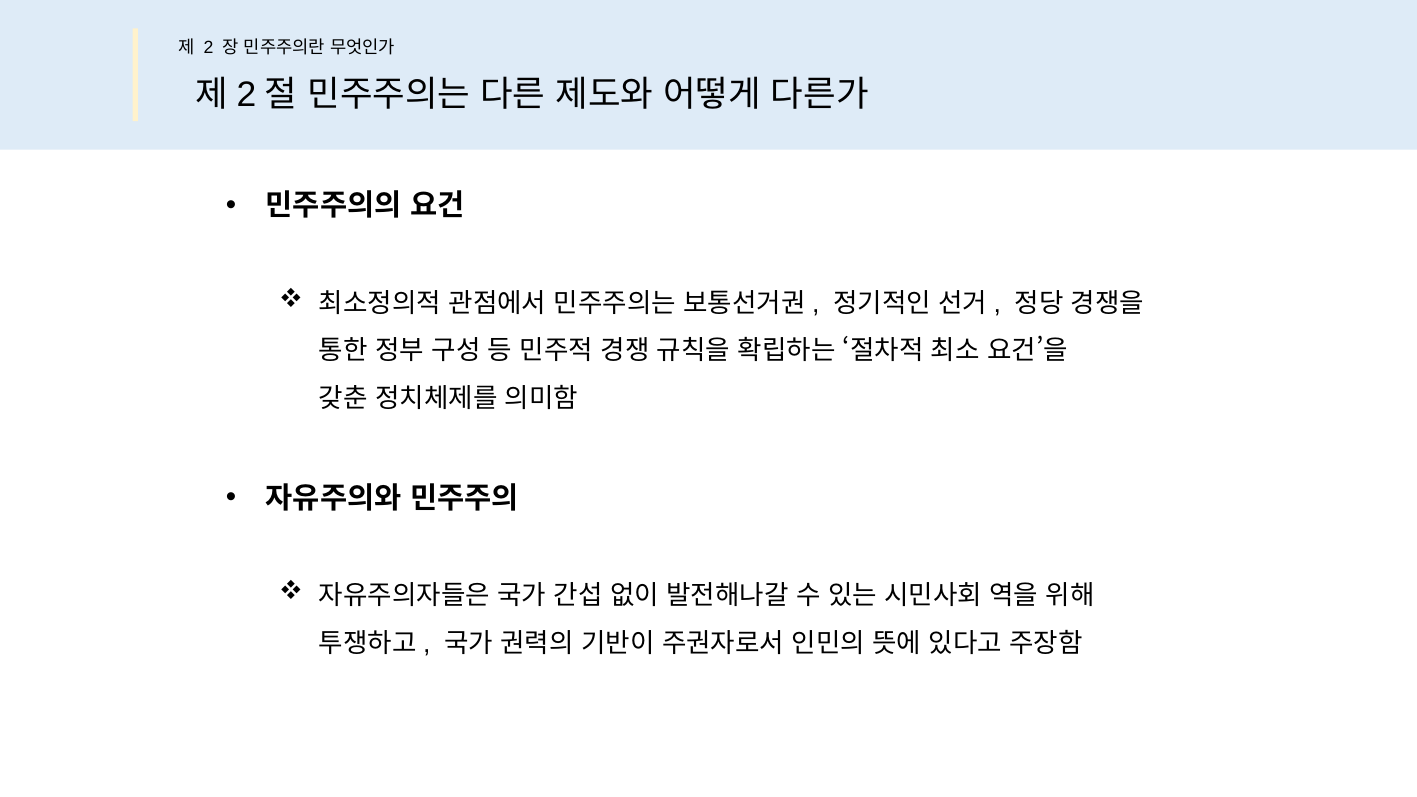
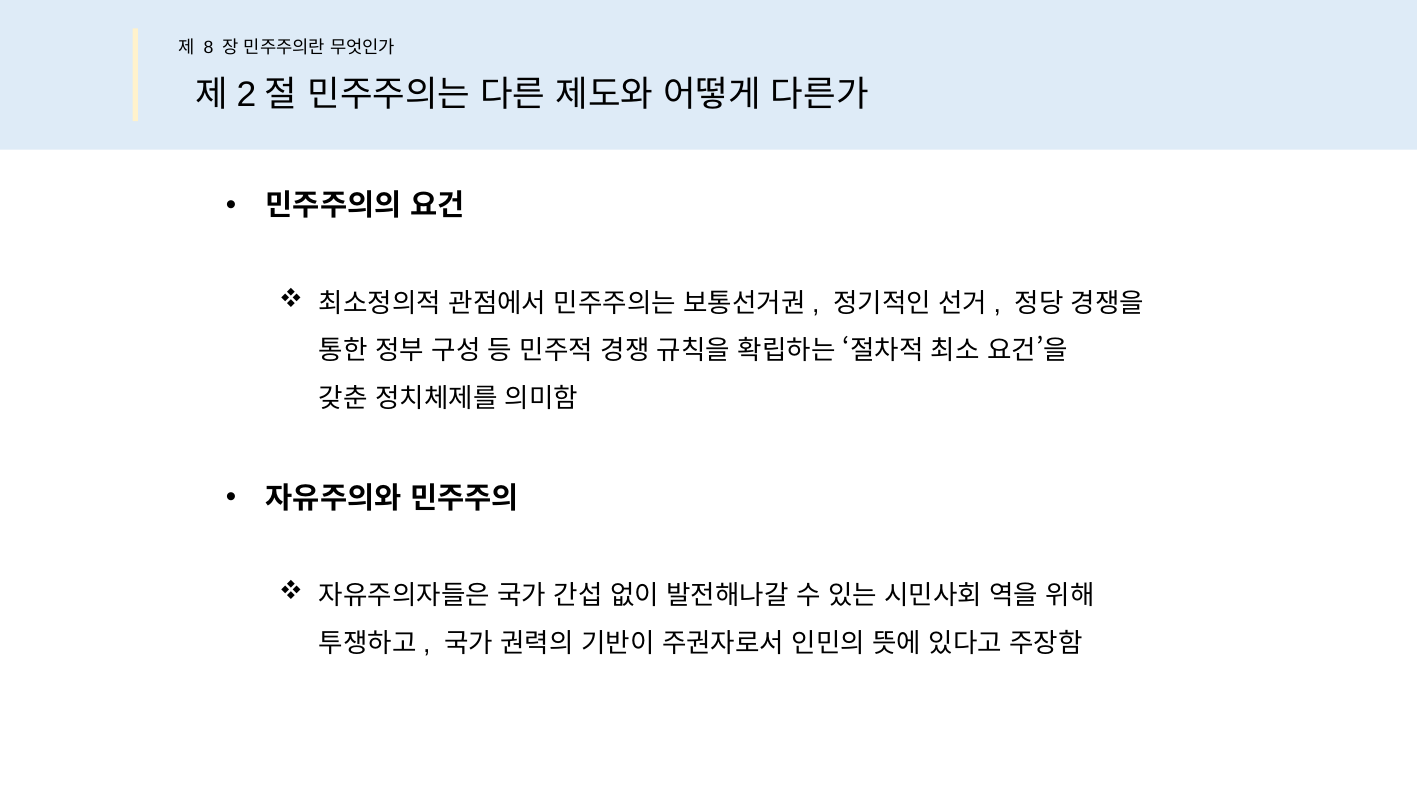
2: 2 -> 8 (209, 47)
